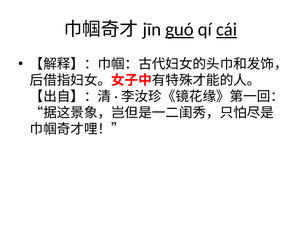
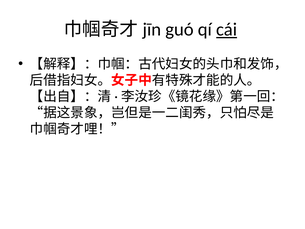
guó underline: present -> none (179, 30)
